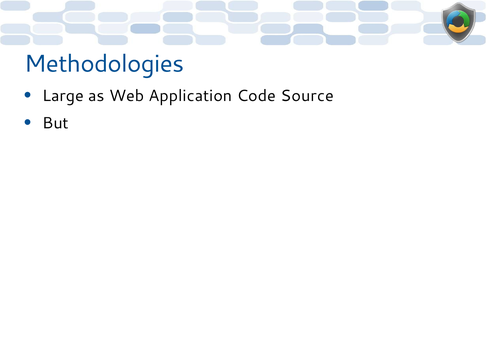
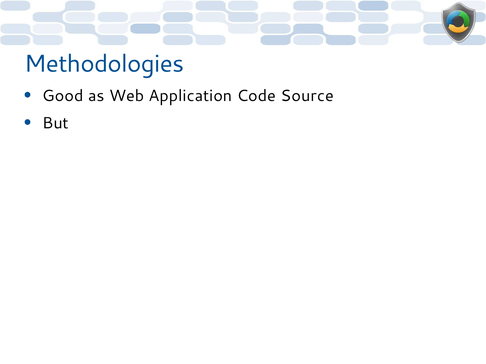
Large: Large -> Good (63, 96)
